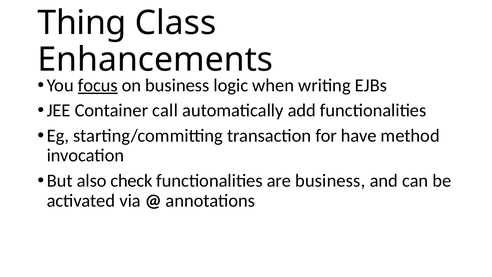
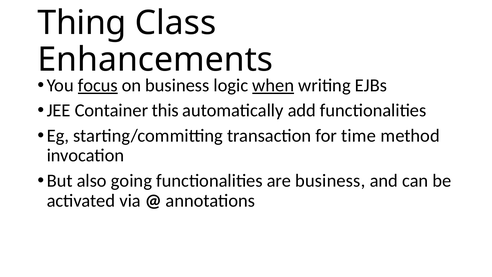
when underline: none -> present (273, 85)
call: call -> this (165, 110)
have: have -> time (359, 135)
check: check -> going (131, 180)
